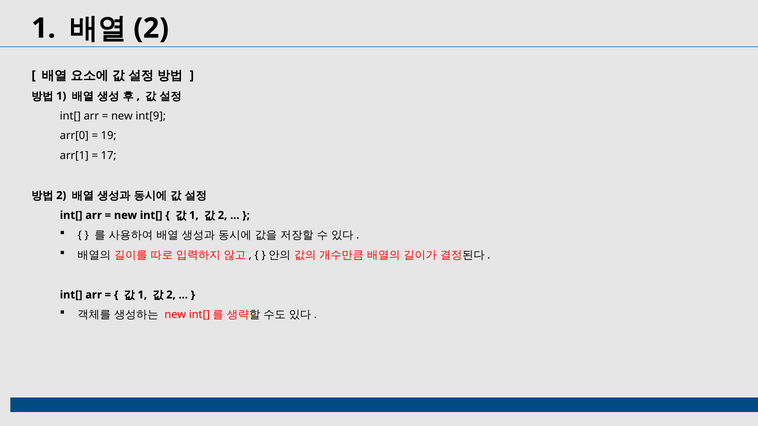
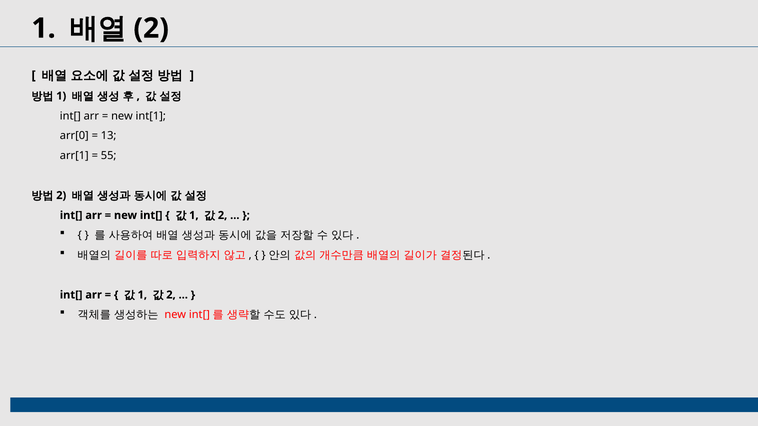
int[9: int[9 -> int[1 (151, 116)
19: 19 -> 13 (109, 136)
17: 17 -> 55 (109, 156)
